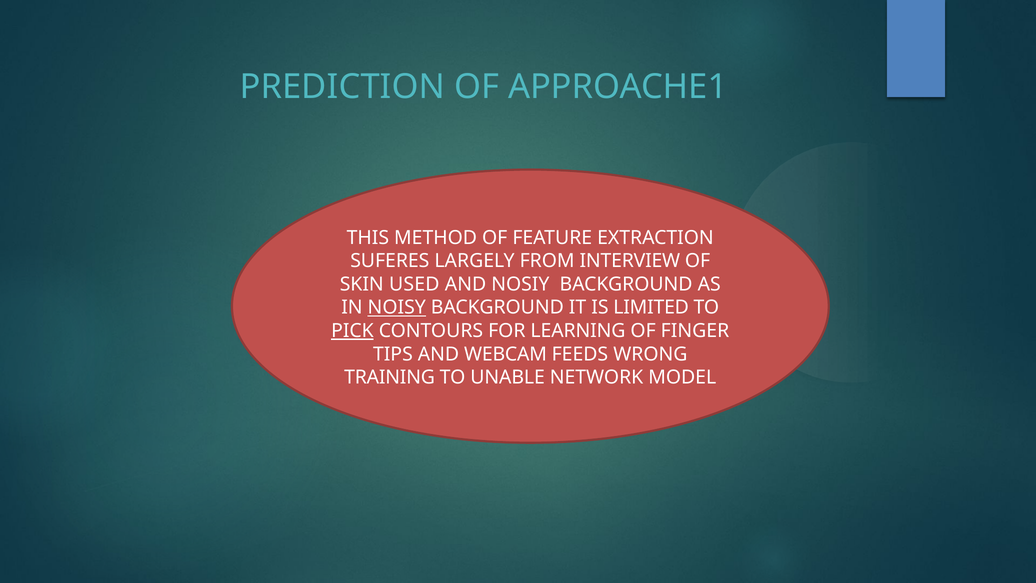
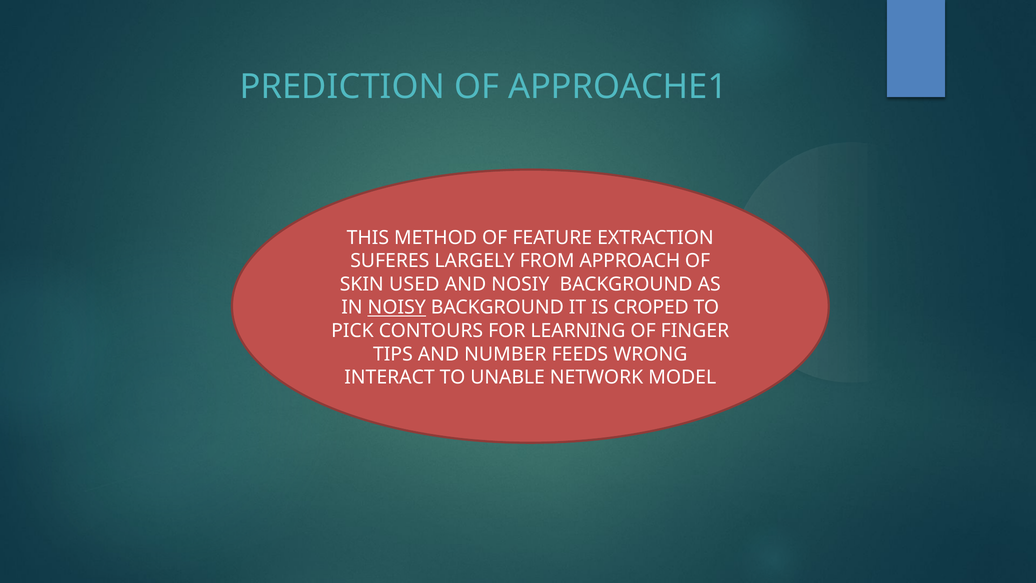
INTERVIEW: INTERVIEW -> APPROACH (630, 261)
LIMITED: LIMITED -> CROPED (651, 307)
PICK underline: present -> none (352, 331)
WEBCAM: WEBCAM -> NUMBER (505, 354)
TRAINING: TRAINING -> INTERACT (389, 377)
